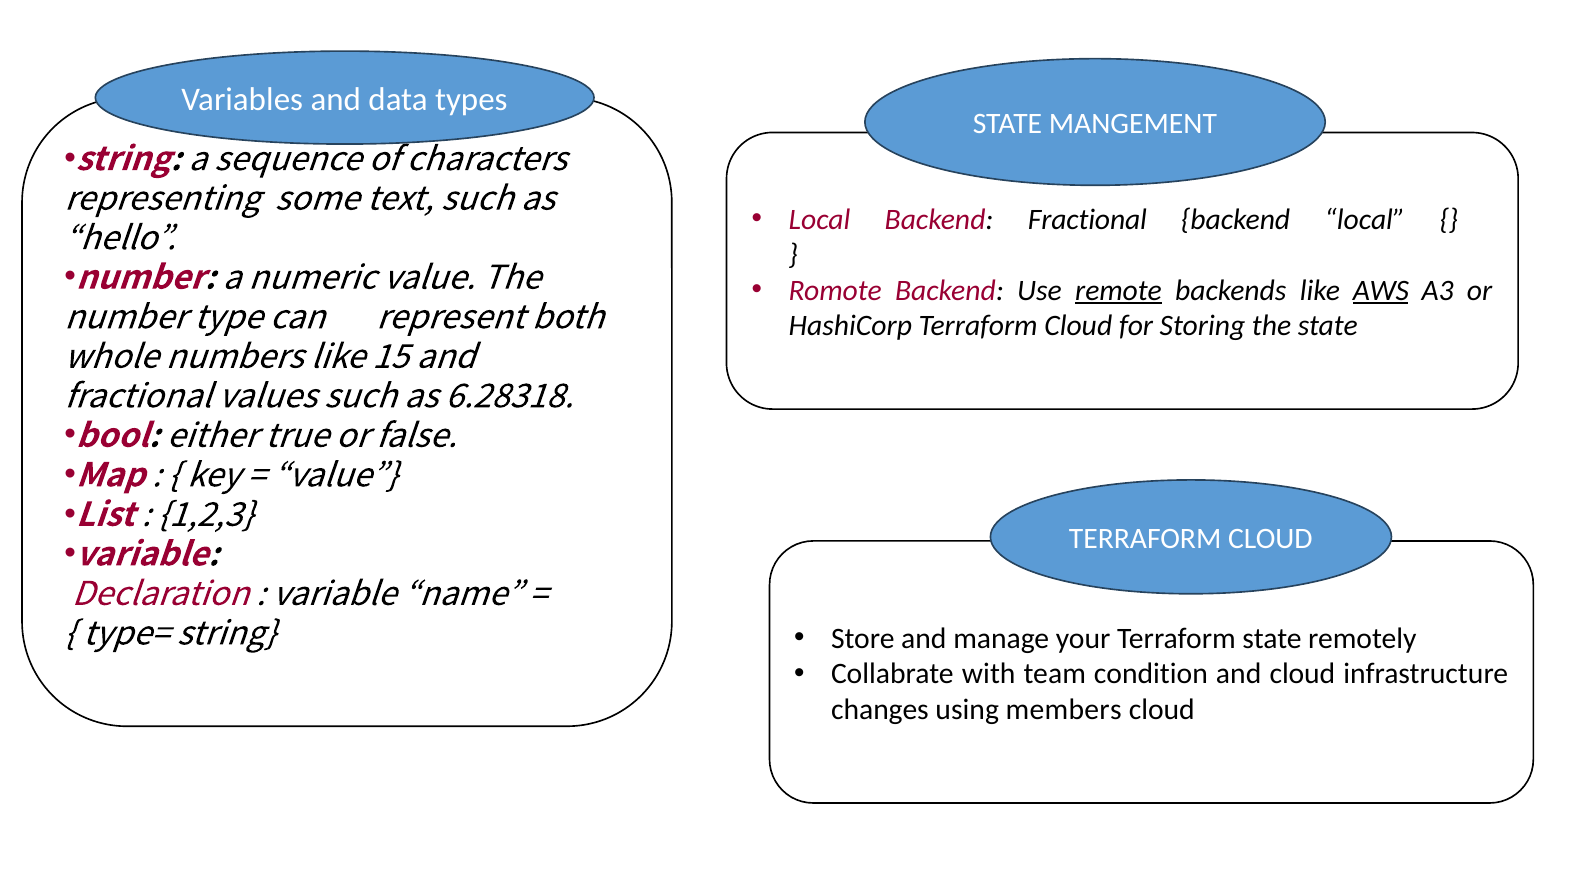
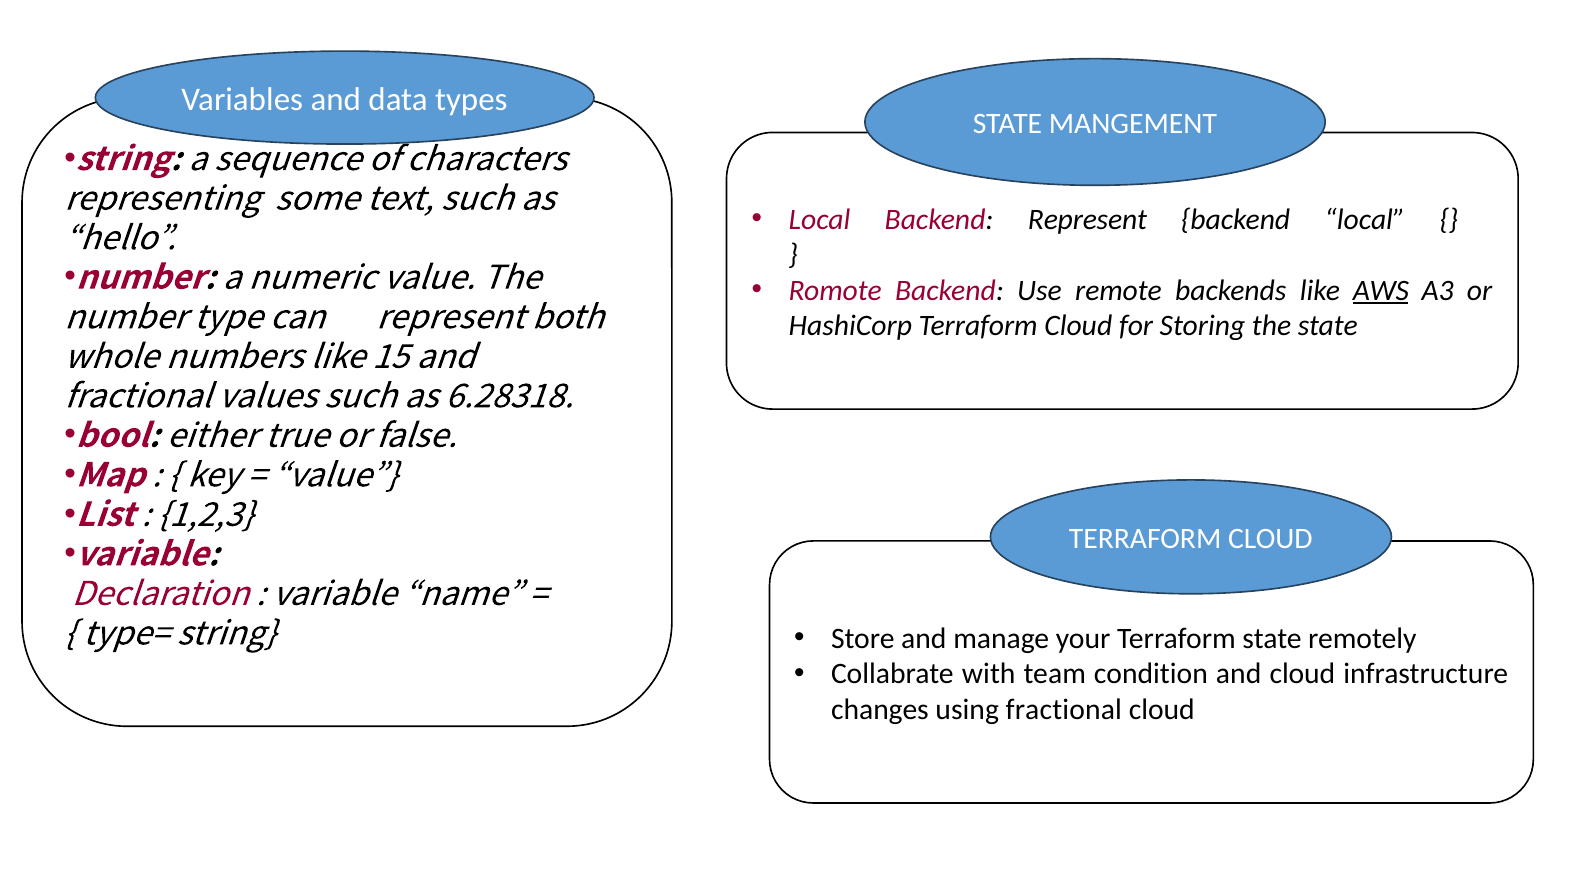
Backend Fractional: Fractional -> Represent (1087, 220)
remote underline: present -> none (1119, 291)
using members: members -> fractional (1064, 710)
